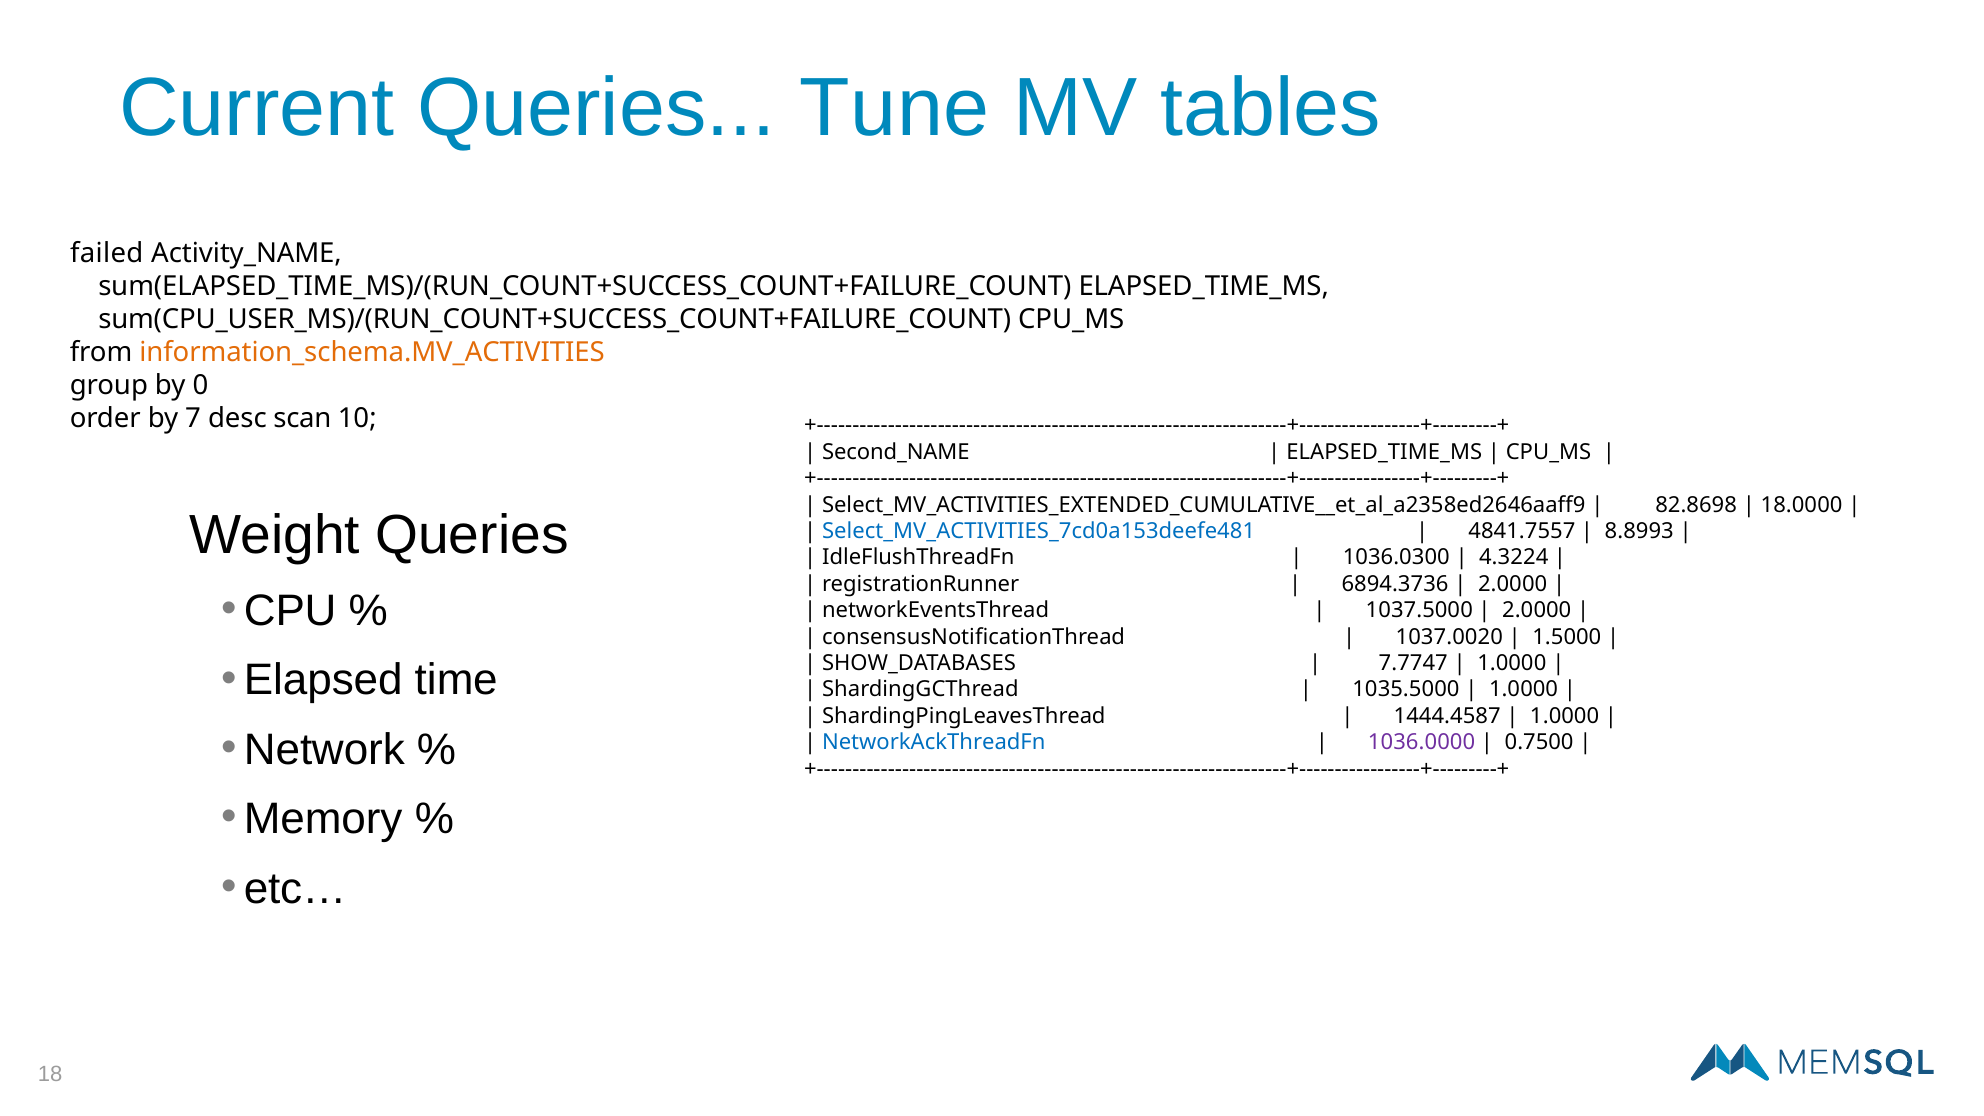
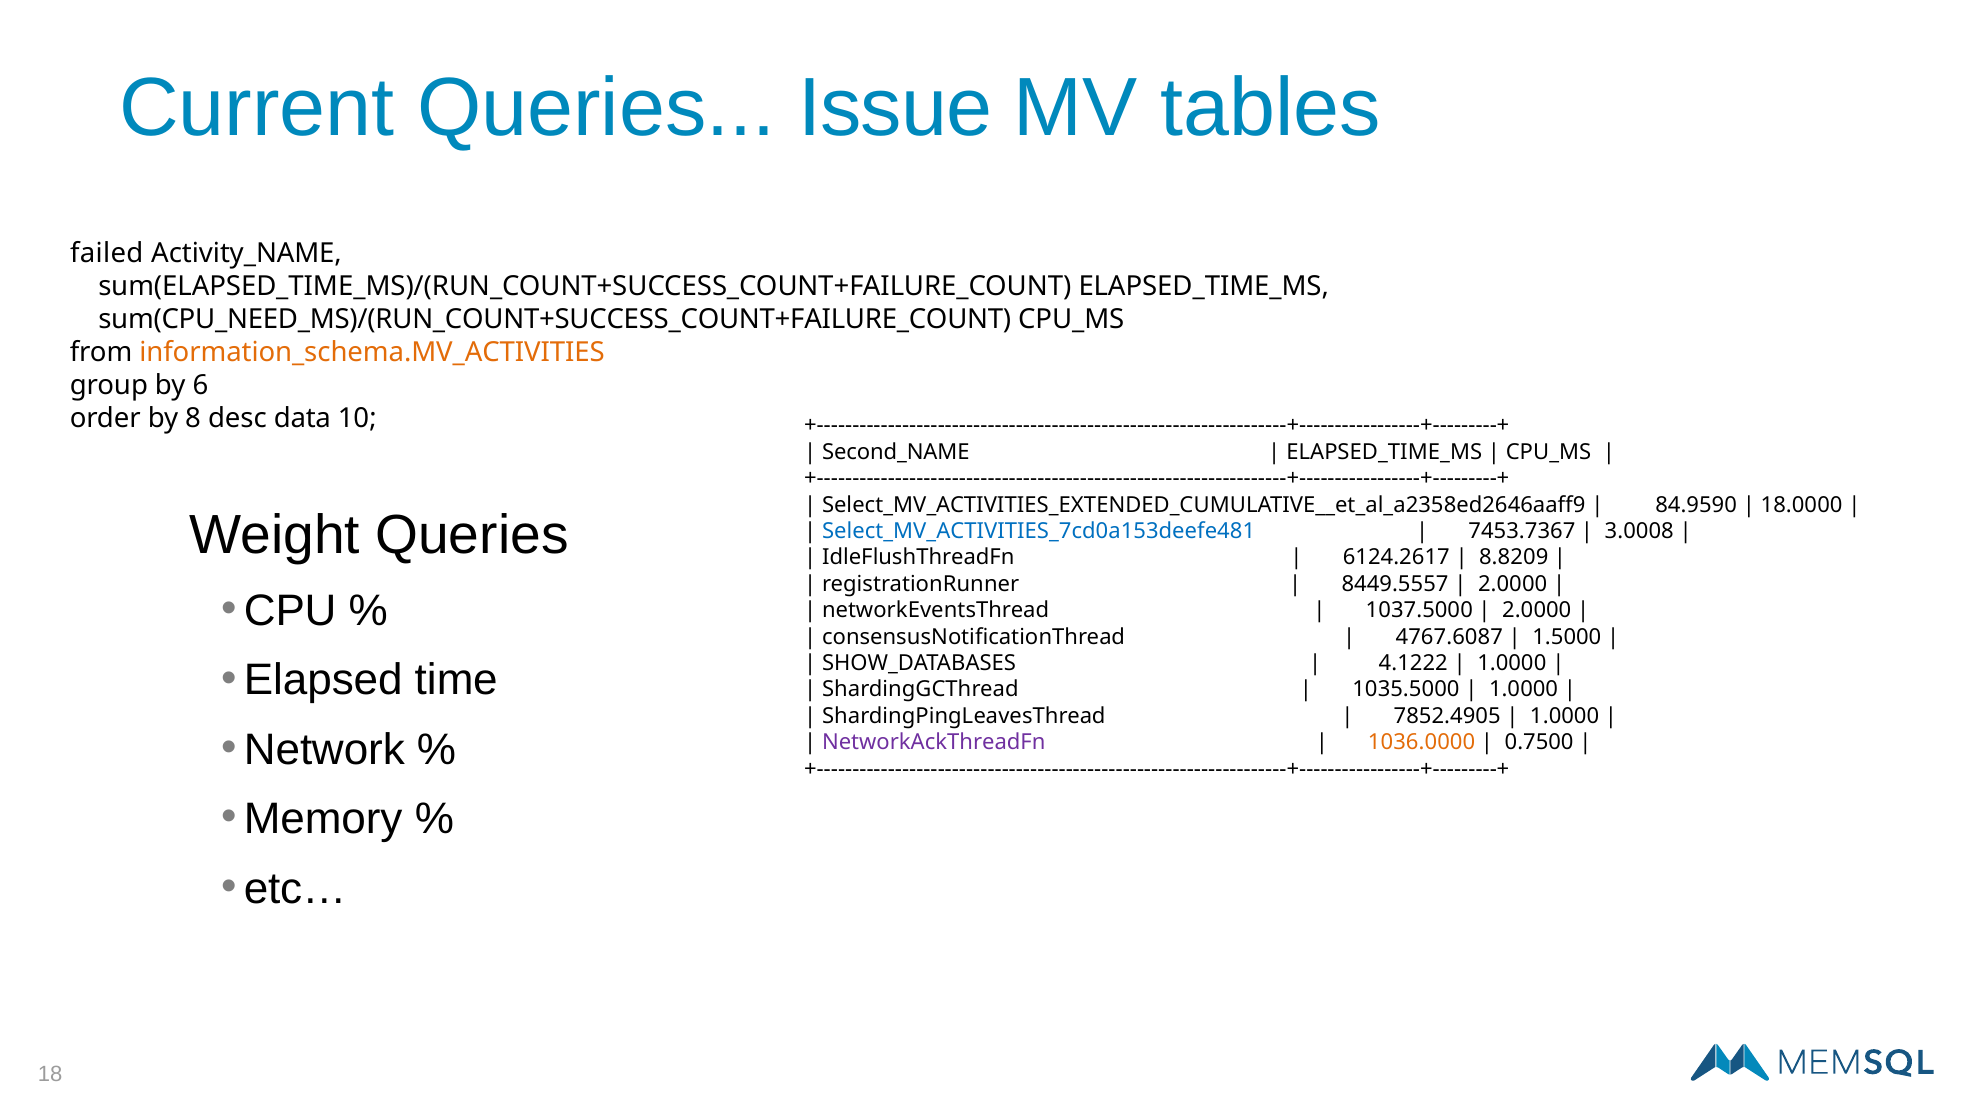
Tune: Tune -> Issue (895, 108)
sum(CPU_USER_MS)/(RUN_COUNT+SUCCESS_COUNT+FAILURE_COUNT: sum(CPU_USER_MS)/(RUN_COUNT+SUCCESS_COUNT+FAILURE_COUNT -> sum(CPU_NEED_MS)/(RUN_COUNT+SUCCESS_COUNT+FAILURE_COUNT (555, 319)
0: 0 -> 6 (200, 386)
7: 7 -> 8 (193, 419)
scan: scan -> data (302, 419)
82.8698: 82.8698 -> 84.9590 (1696, 505)
4841.7557: 4841.7557 -> 7453.7367 (1522, 531)
8.8993: 8.8993 -> 3.0008 (1639, 531)
1036.0300: 1036.0300 -> 6124.2617 (1396, 558)
4.3224: 4.3224 -> 8.8209 (1514, 558)
6894.3736: 6894.3736 -> 8449.5557 (1395, 584)
1037.0020: 1037.0020 -> 4767.6087 (1449, 637)
7.7747: 7.7747 -> 4.1222 (1413, 663)
1444.4587: 1444.4587 -> 7852.4905 (1447, 716)
NetworkAckThreadFn colour: blue -> purple (934, 743)
1036.0000 colour: purple -> orange (1422, 743)
